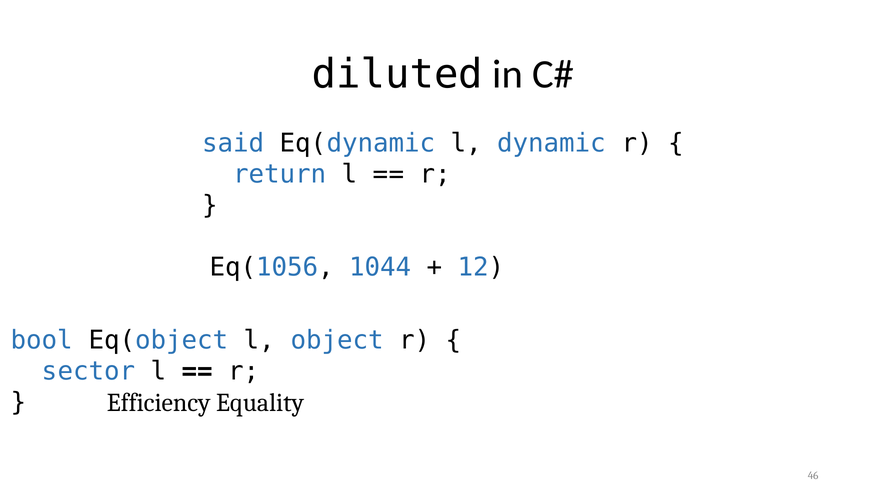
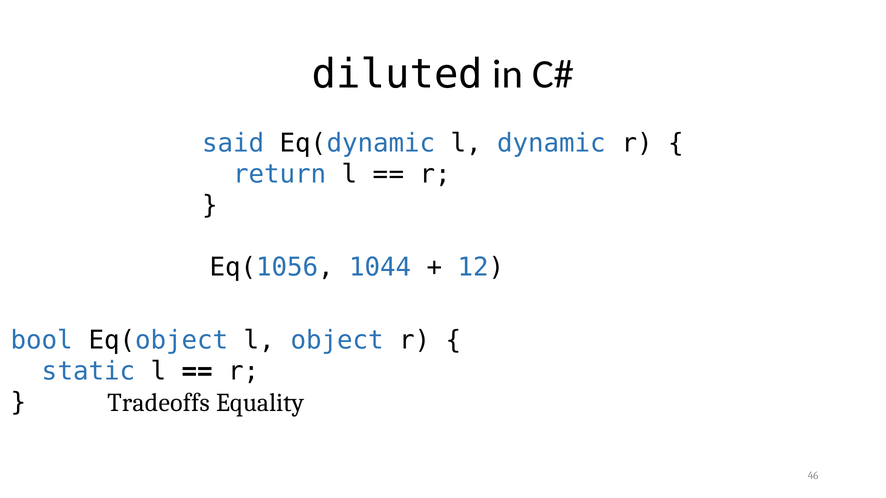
sector: sector -> static (89, 371)
Efficiency: Efficiency -> Tradeoffs (158, 403)
